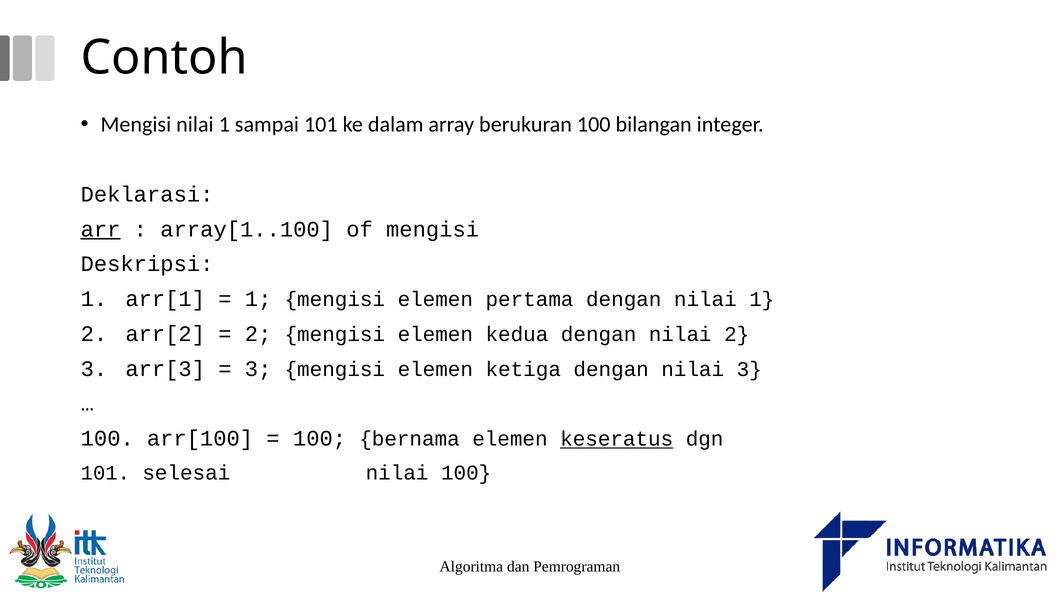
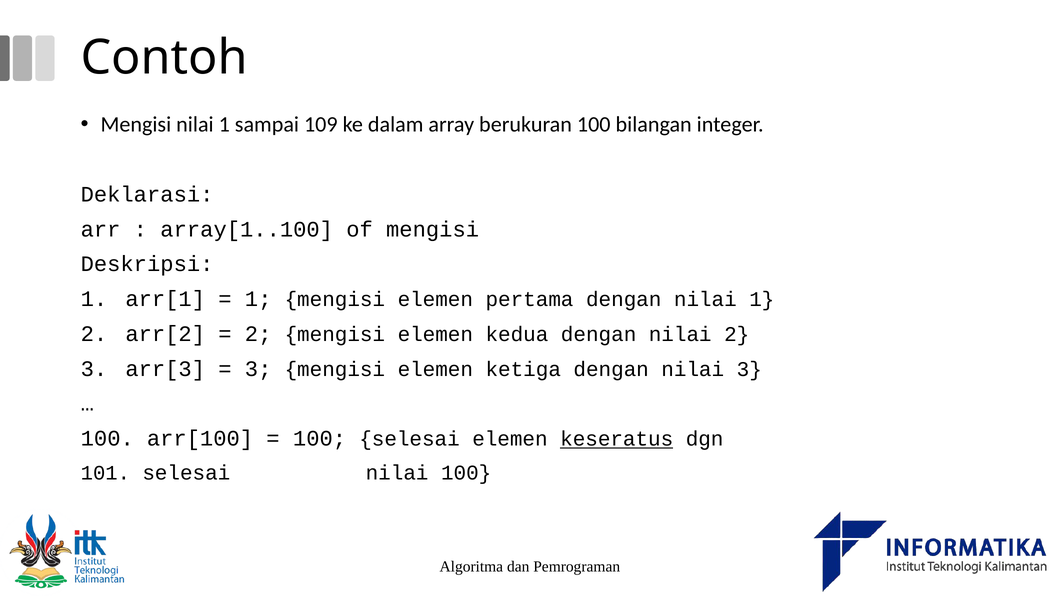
sampai 101: 101 -> 109 (321, 125)
arr underline: present -> none (101, 229)
100 bernama: bernama -> selesai (409, 439)
